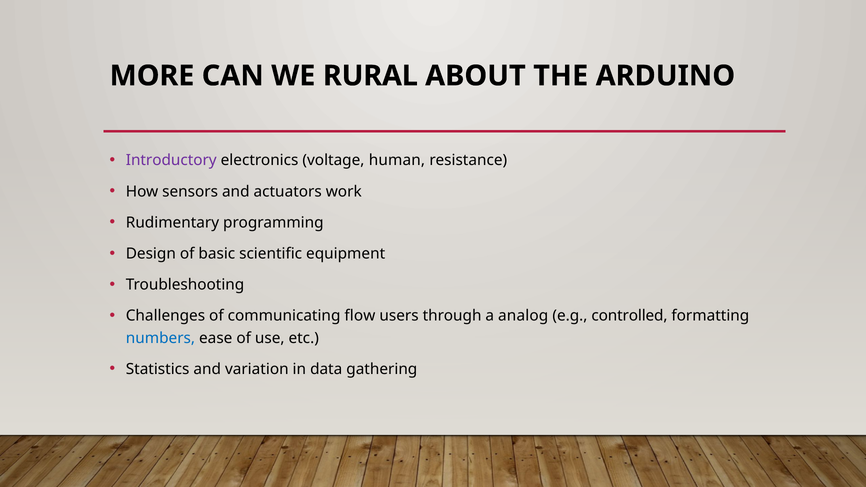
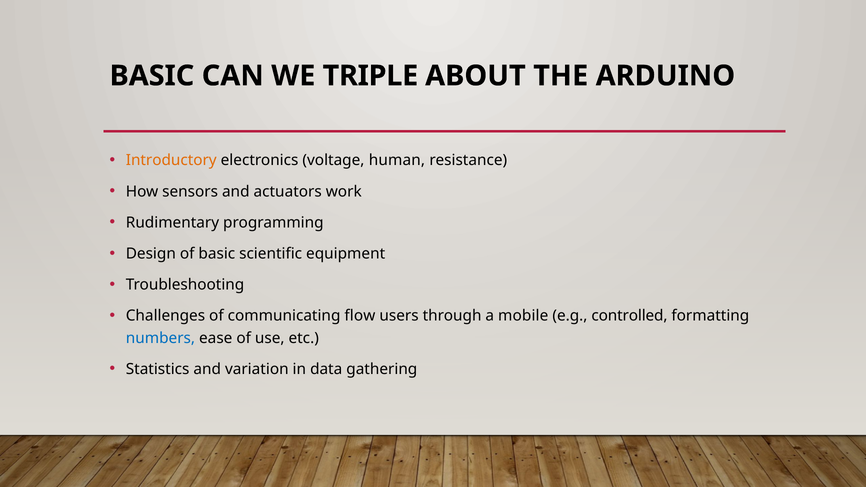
MORE: MORE -> BASIC (152, 76)
RURAL: RURAL -> TRIPLE (370, 76)
Introductory colour: purple -> orange (171, 160)
analog: analog -> mobile (523, 316)
